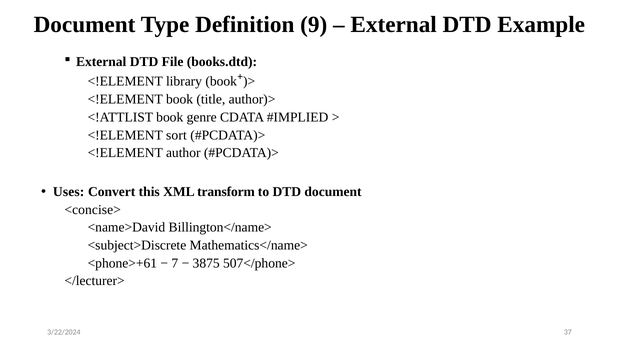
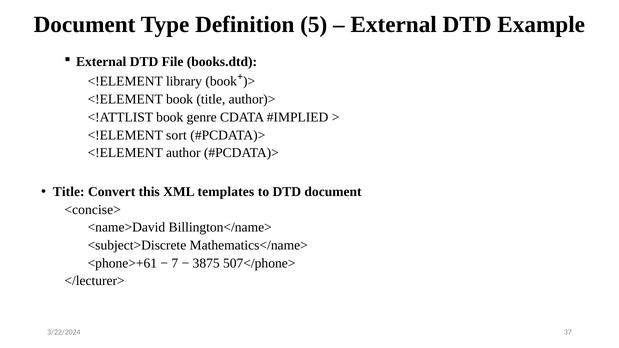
9: 9 -> 5 (314, 24)
Uses: Uses -> Title (69, 192)
transform: transform -> templates (226, 192)
